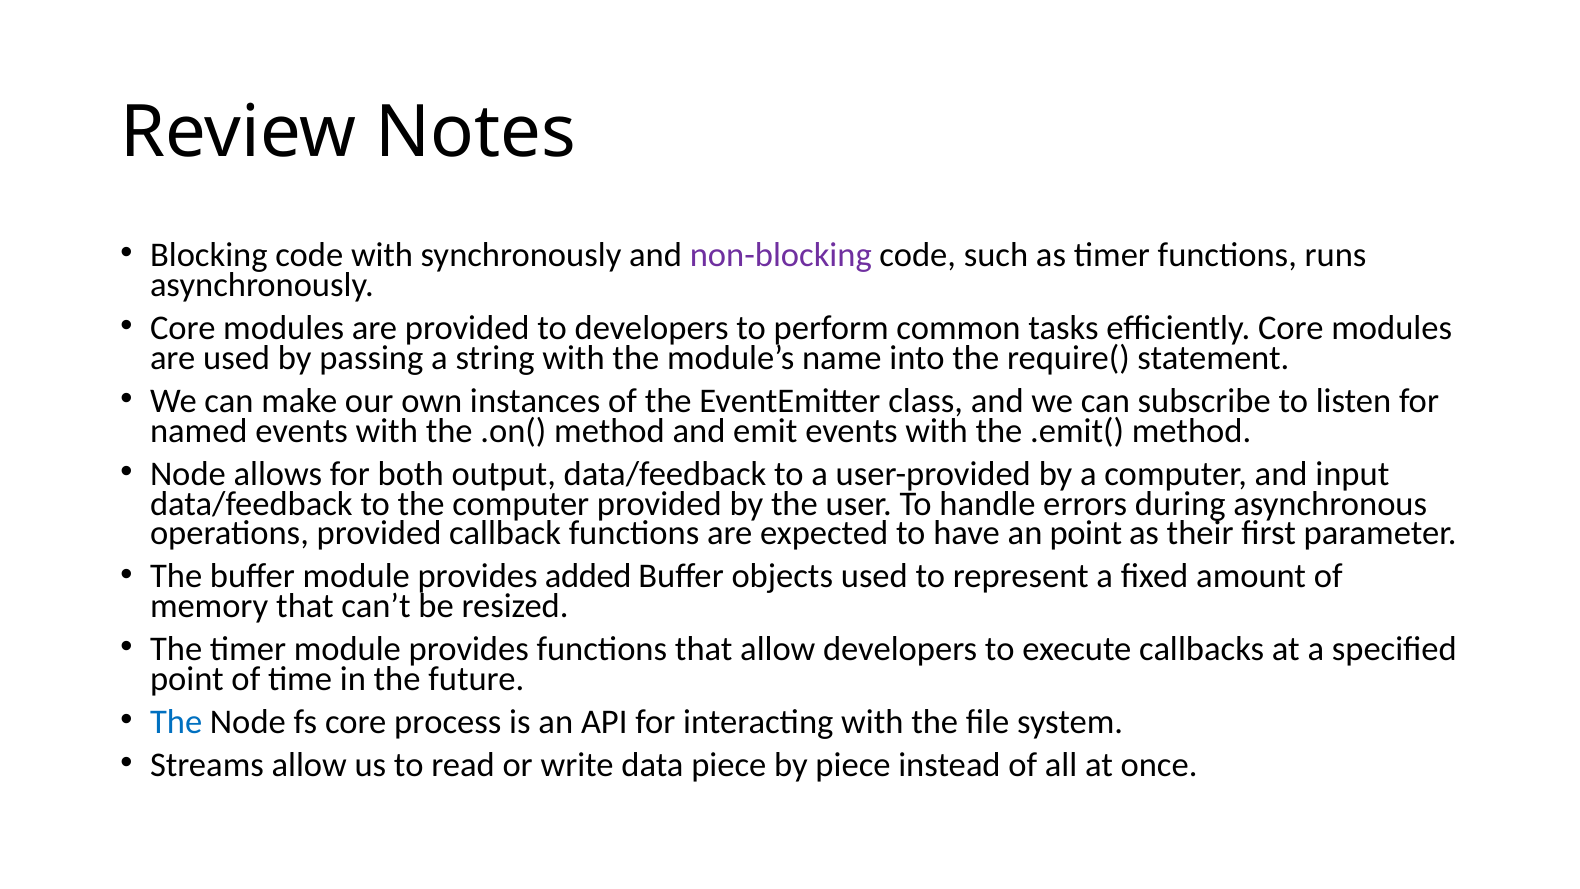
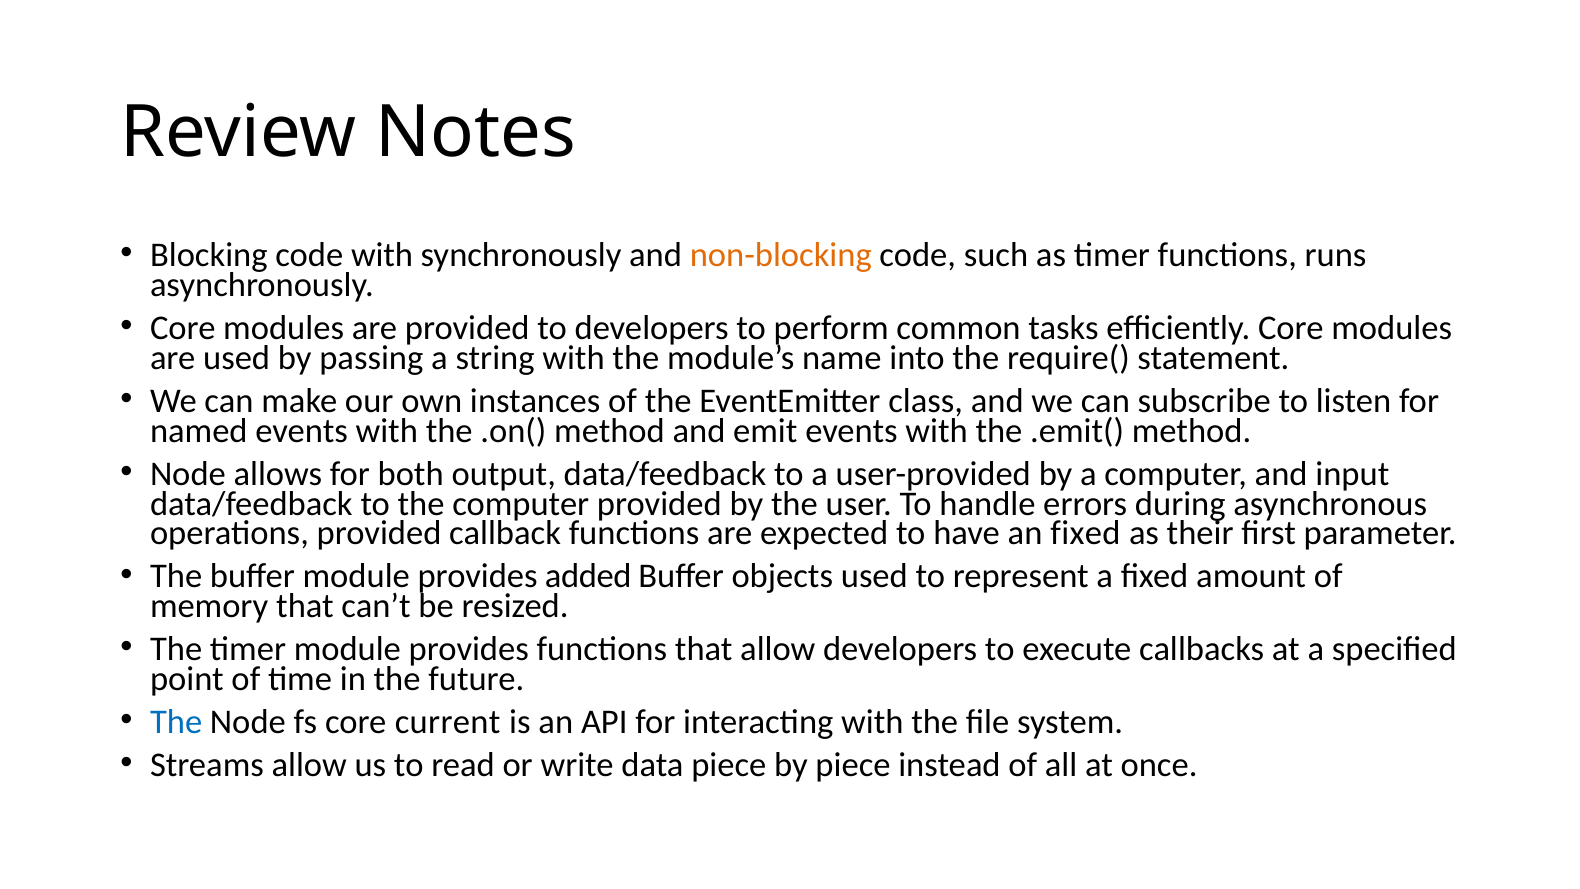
non-blocking colour: purple -> orange (781, 255)
an point: point -> fixed (1085, 533)
process: process -> current (448, 722)
